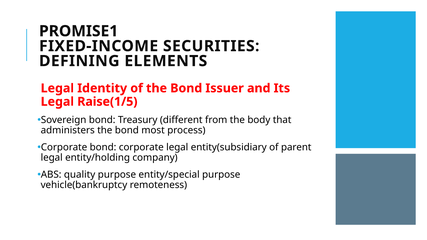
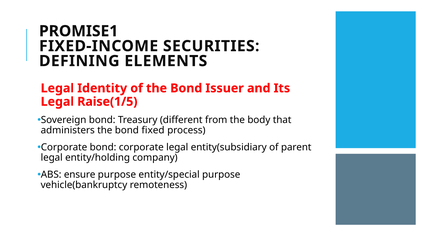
most: most -> fixed (153, 131)
quality: quality -> ensure (80, 175)
